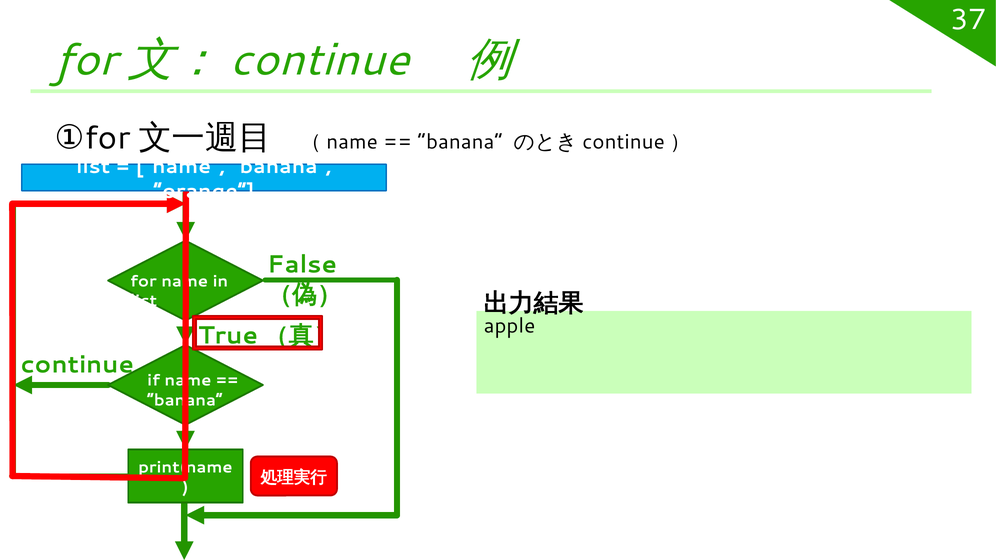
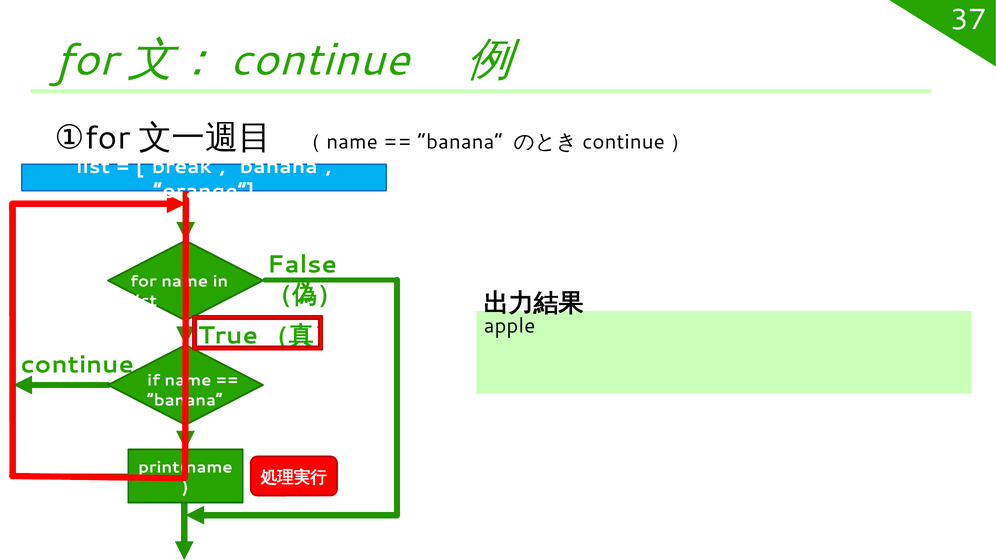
name: name -> break (181, 167)
